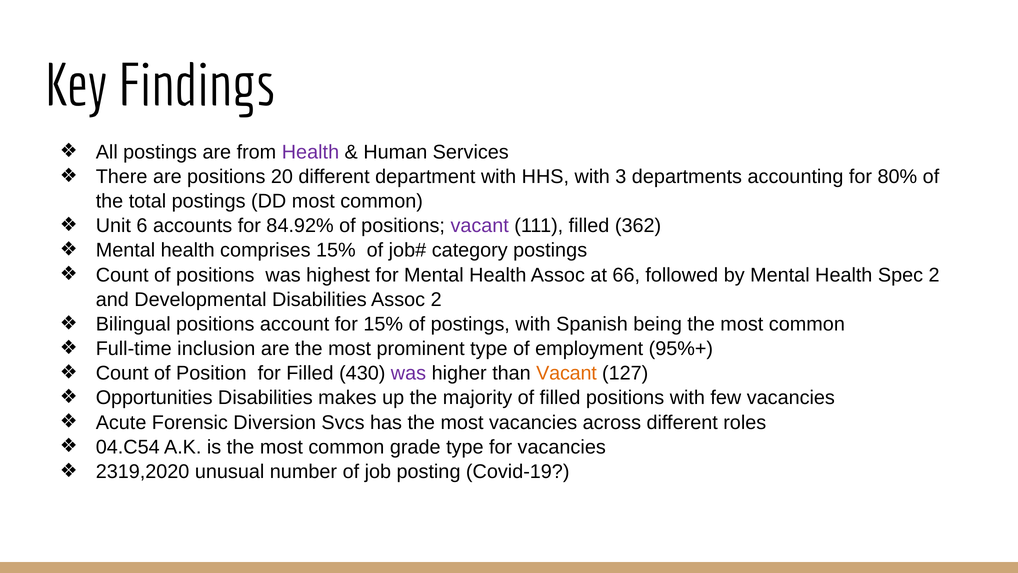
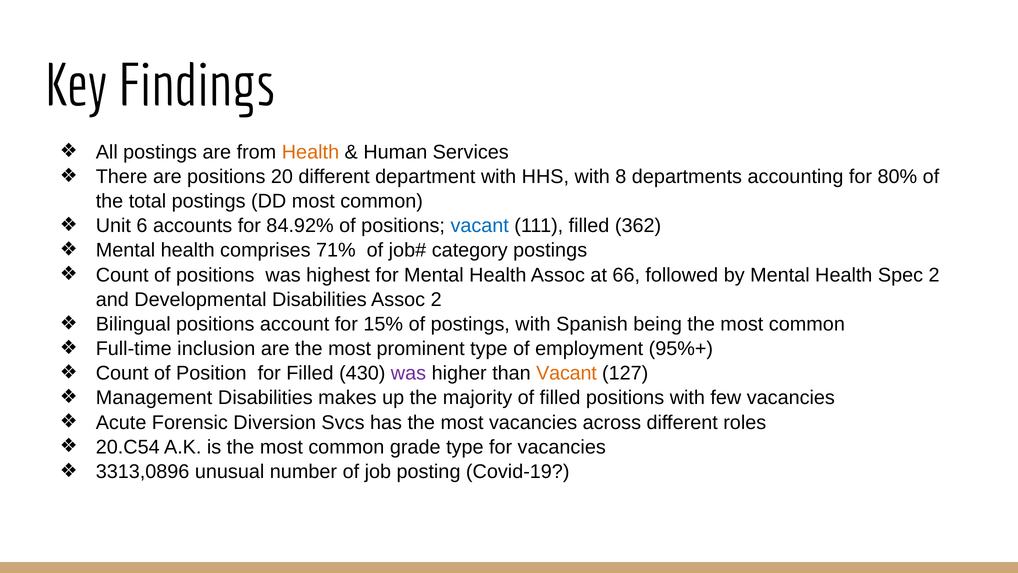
Health colour: purple -> orange (310, 152)
3: 3 -> 8 (621, 177)
vacant colour: purple -> blue (480, 226)
comprises 15%: 15% -> 71% (336, 250)
Opportunities: Opportunities -> Management (154, 398)
04.C54: 04.C54 -> 20.C54 (128, 447)
2319,2020: 2319,2020 -> 3313,0896 (143, 471)
